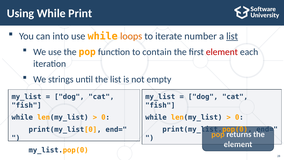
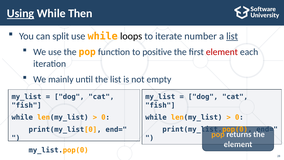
Using underline: none -> present (21, 13)
Print: Print -> Then (80, 13)
into: into -> split (61, 36)
loops colour: orange -> black (131, 36)
contain: contain -> positive (157, 52)
strings: strings -> mainly (61, 79)
